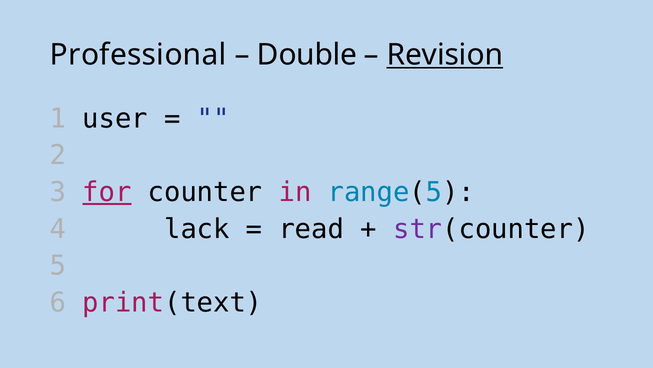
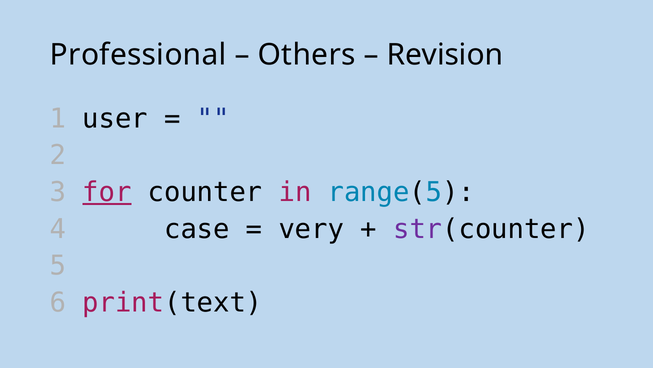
Double: Double -> Others (307, 55)
Revision underline: present -> none (445, 55)
lack: lack -> case (197, 229)
read: read -> very (311, 229)
